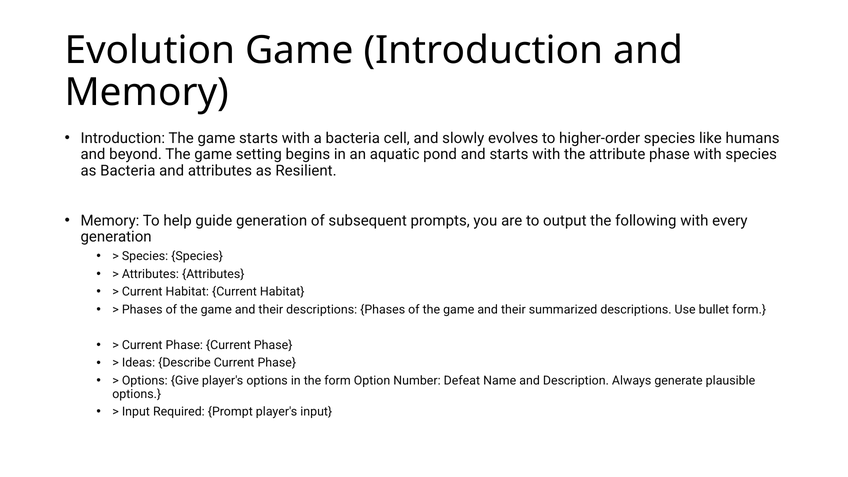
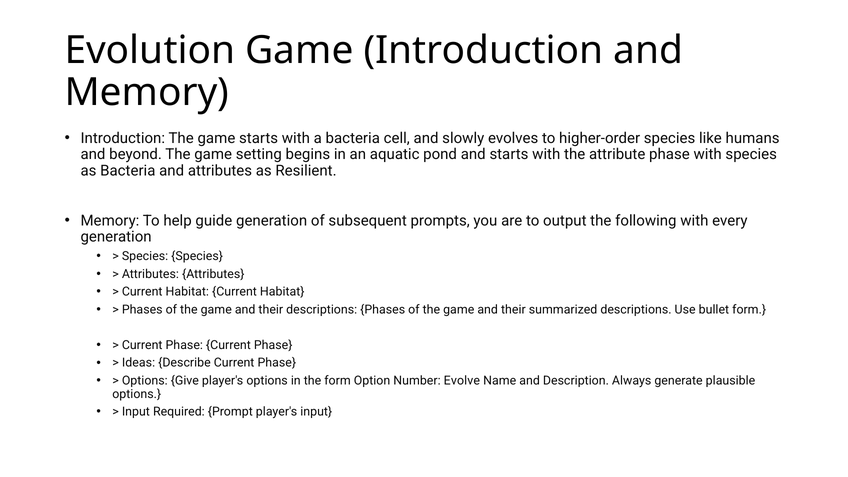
Defeat: Defeat -> Evolve (462, 381)
